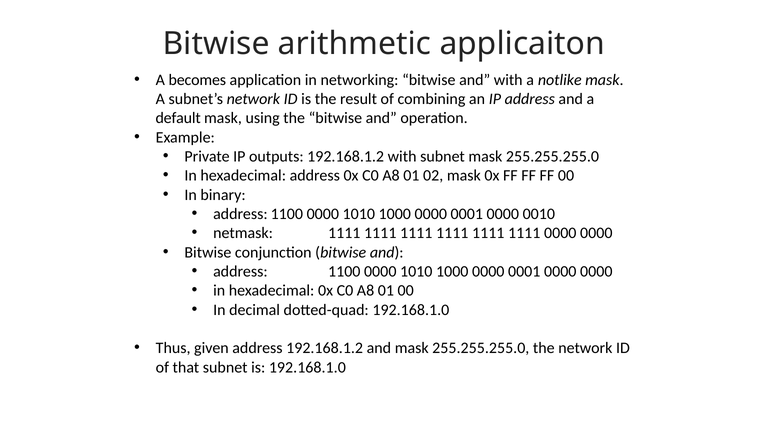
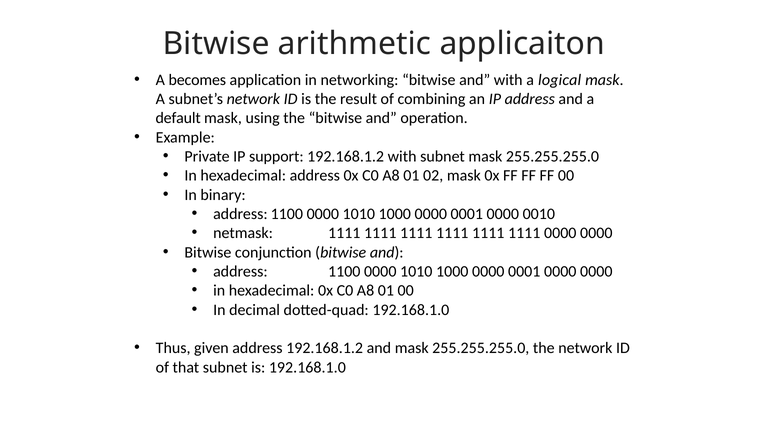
notlike: notlike -> logical (560, 80)
outputs: outputs -> support (276, 156)
